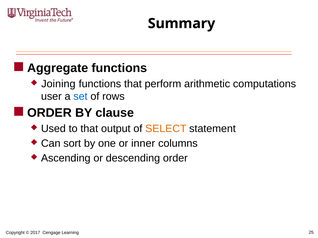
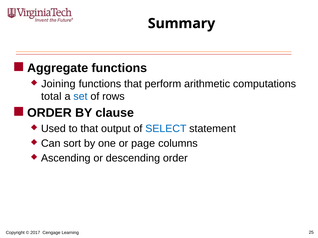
user: user -> total (51, 97)
SELECT colour: orange -> blue (166, 129)
inner: inner -> page (143, 144)
